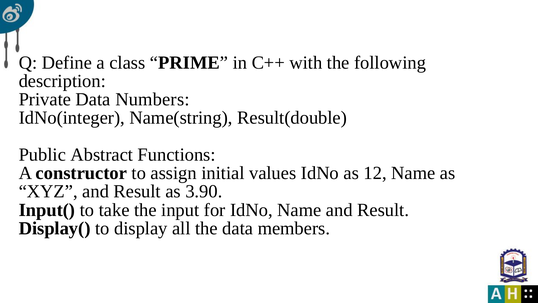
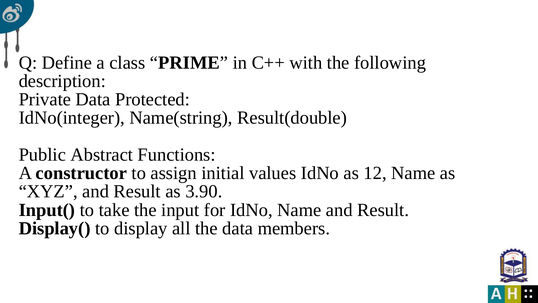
Numbers: Numbers -> Protected (153, 99)
